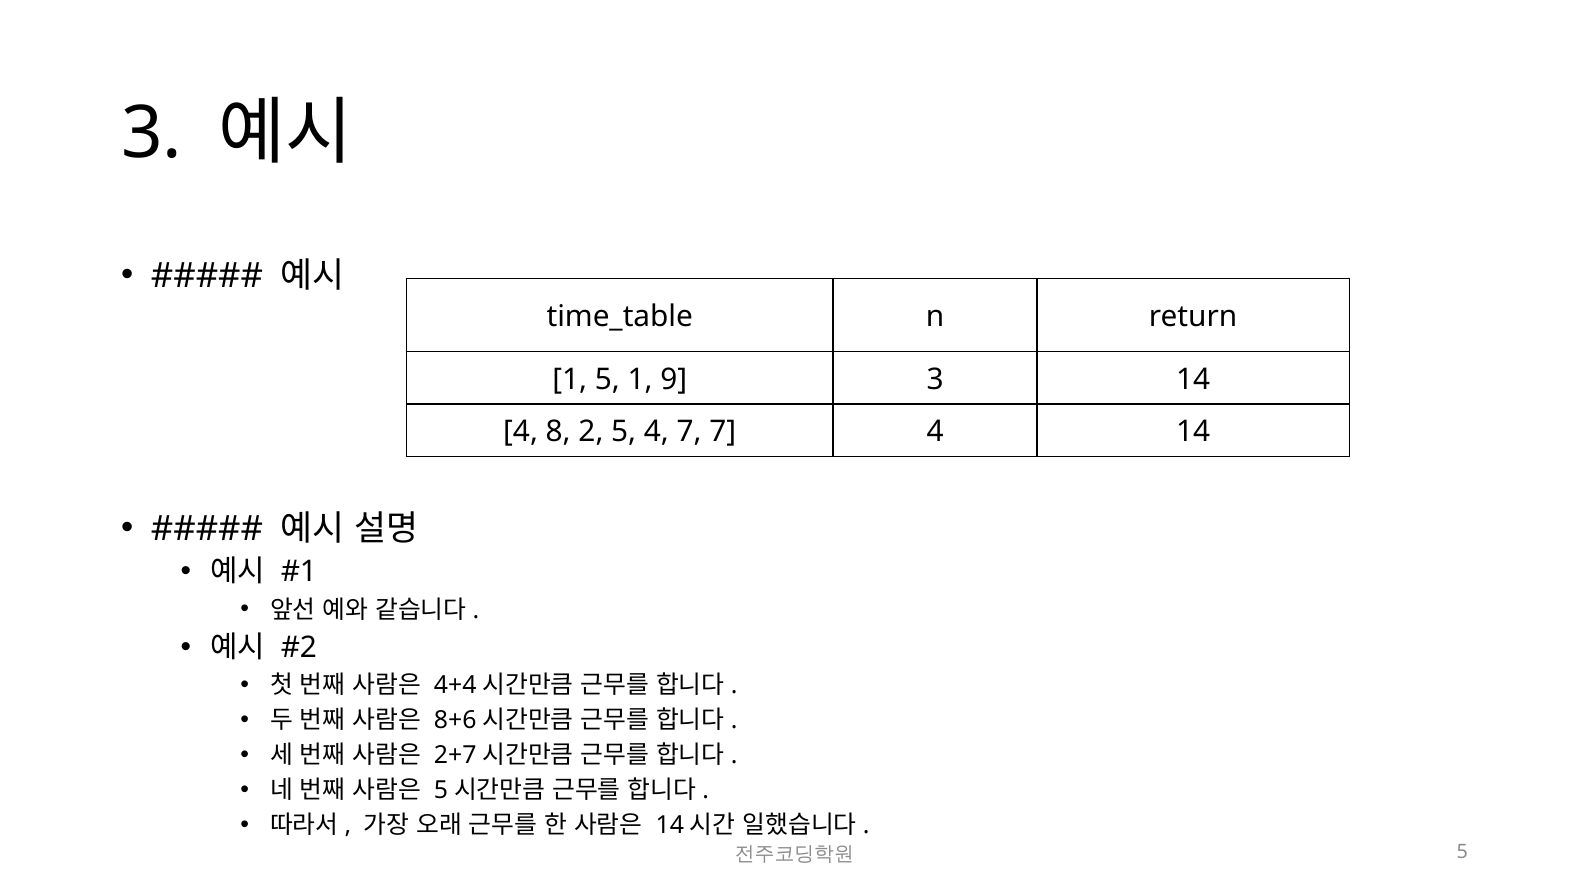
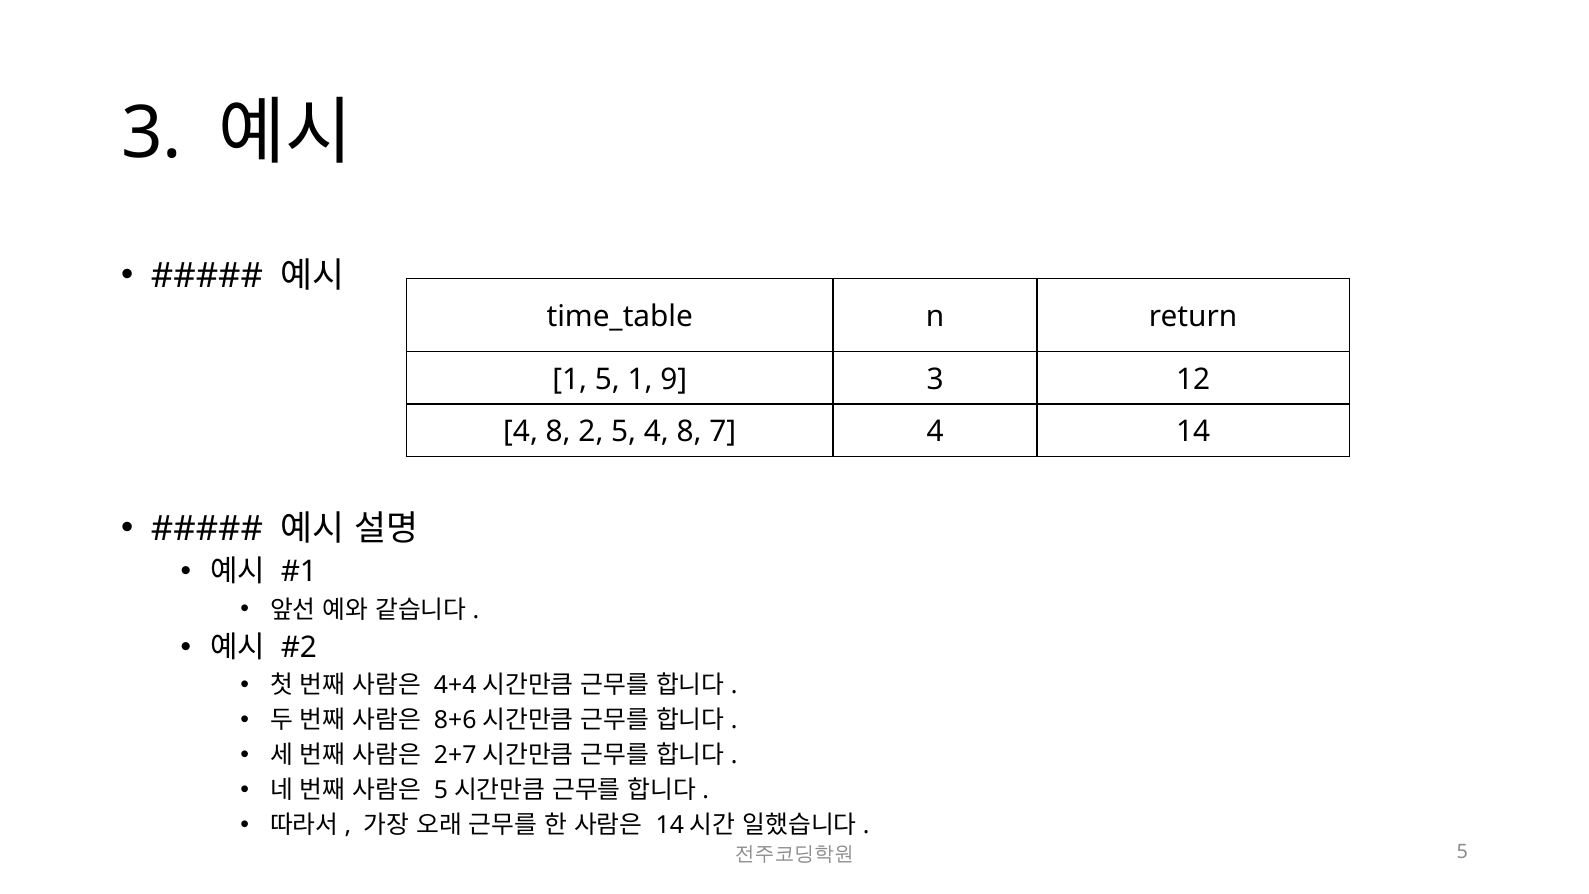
3 14: 14 -> 12 (1193, 379)
5 4 7: 7 -> 8 (689, 432)
